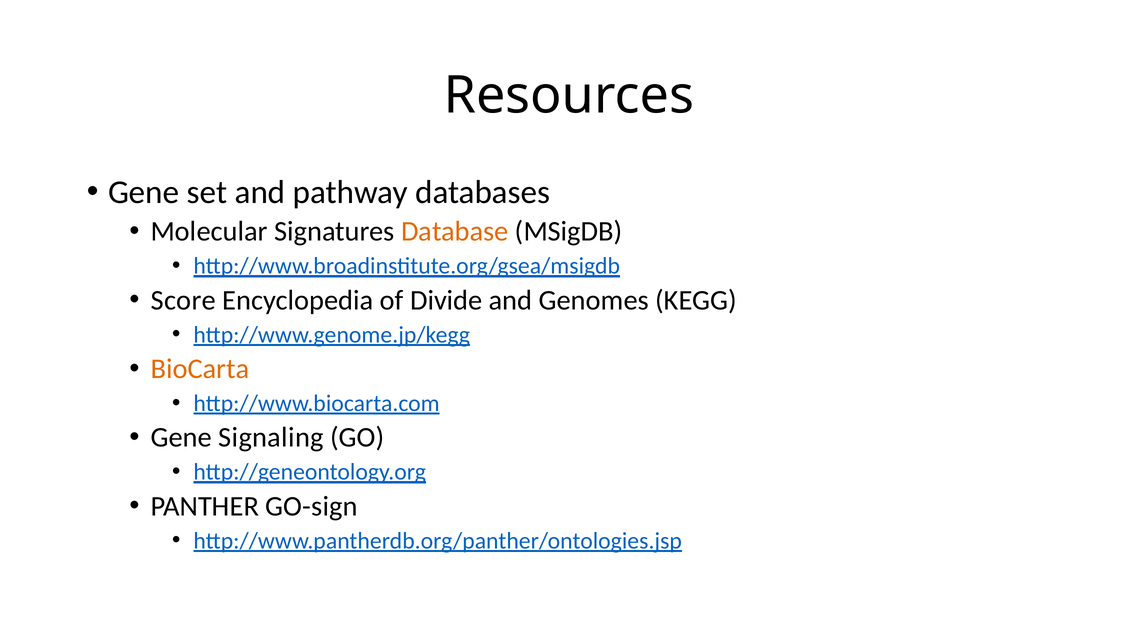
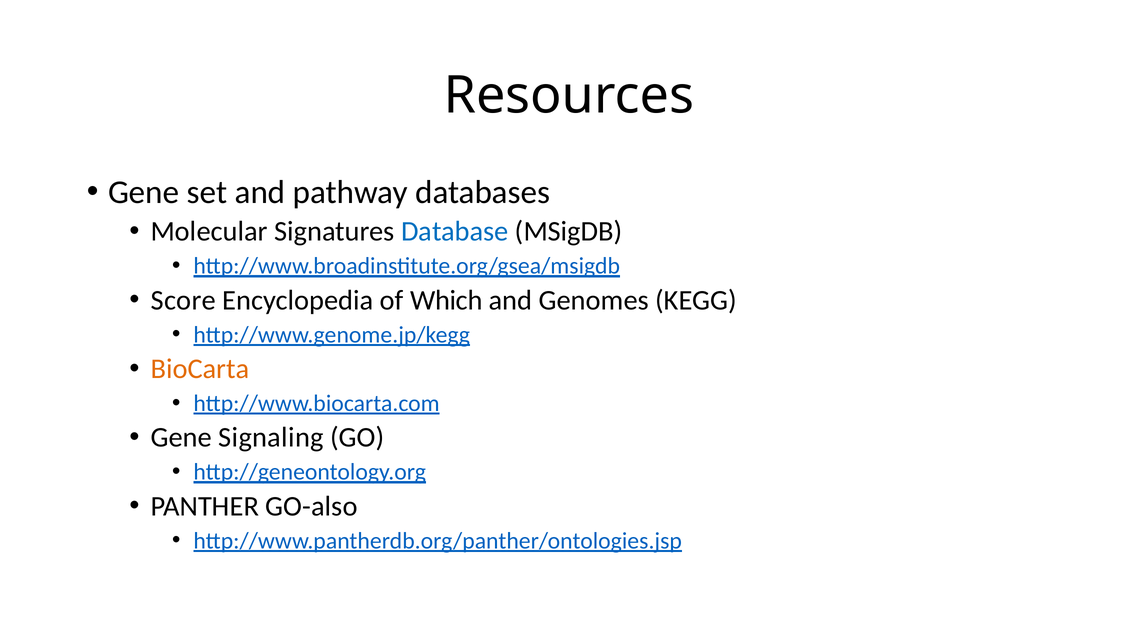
Database colour: orange -> blue (455, 232)
Divide: Divide -> Which (446, 300)
GO-sign: GO-sign -> GO-also (312, 506)
